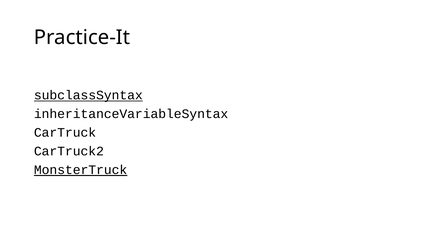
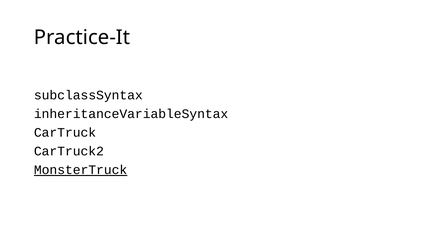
subclassSyntax underline: present -> none (88, 95)
